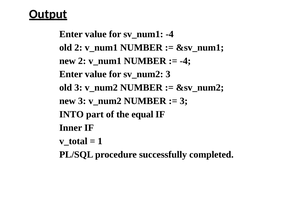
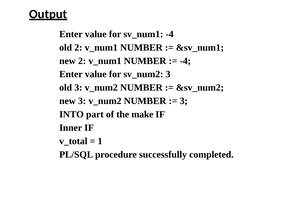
equal: equal -> make (142, 114)
